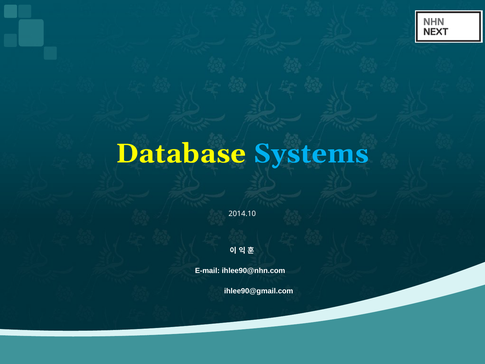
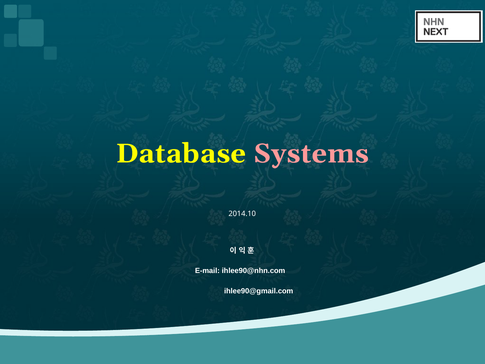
Systems colour: light blue -> pink (311, 153)
